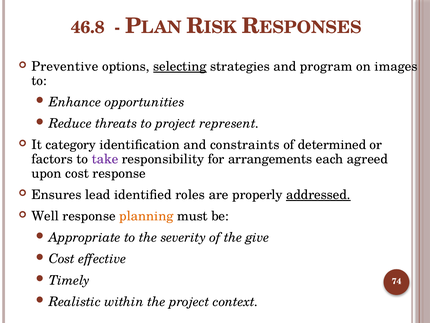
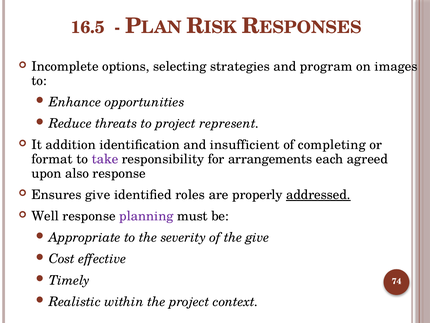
46.8: 46.8 -> 16.5 (88, 27)
Preventive: Preventive -> Incomplete (65, 66)
selecting underline: present -> none (180, 66)
category: category -> addition (71, 145)
constraints: constraints -> insufficient (245, 145)
determined: determined -> completing (332, 145)
factors: factors -> format (52, 159)
cost: cost -> also (77, 173)
Ensures lead: lead -> give (98, 194)
planning colour: orange -> purple (146, 216)
